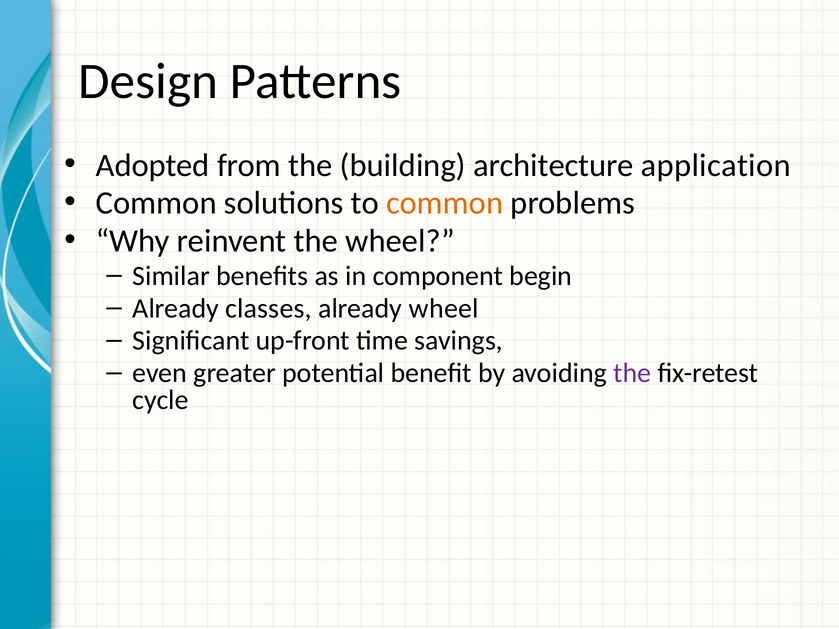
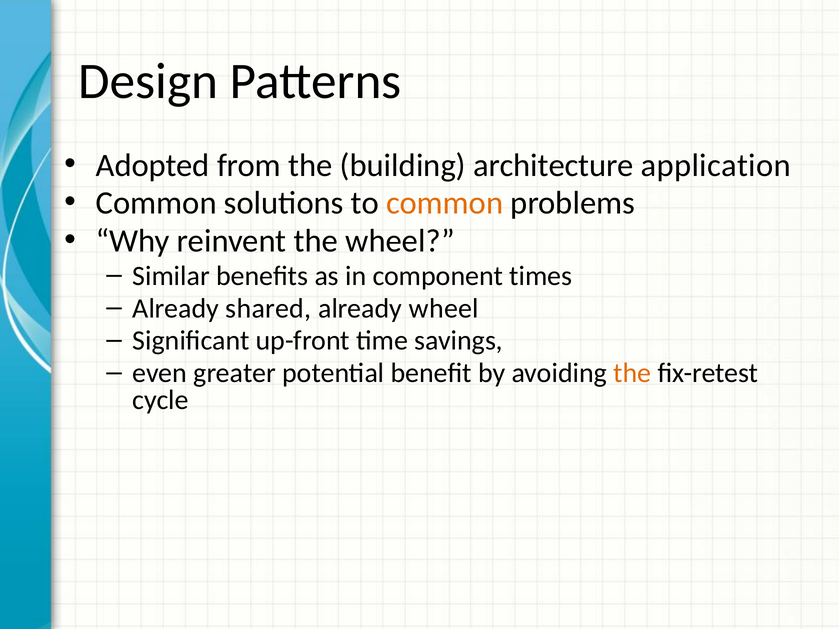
begin: begin -> times (541, 276)
classes: classes -> shared (268, 308)
the colour: purple -> orange (632, 373)
